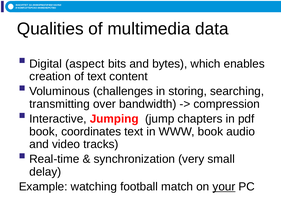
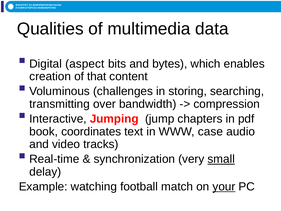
of text: text -> that (97, 76)
WWW book: book -> case (210, 131)
small underline: none -> present (221, 159)
